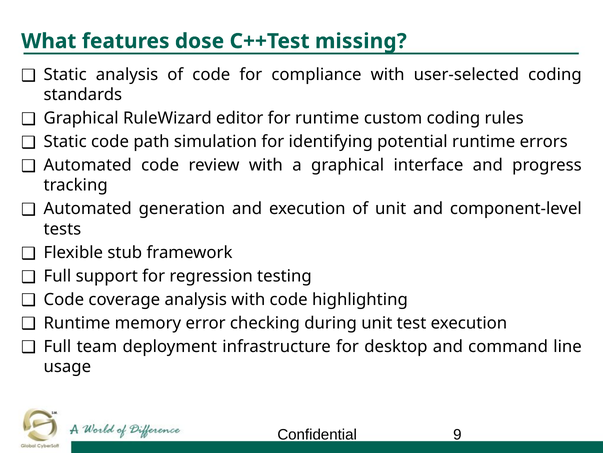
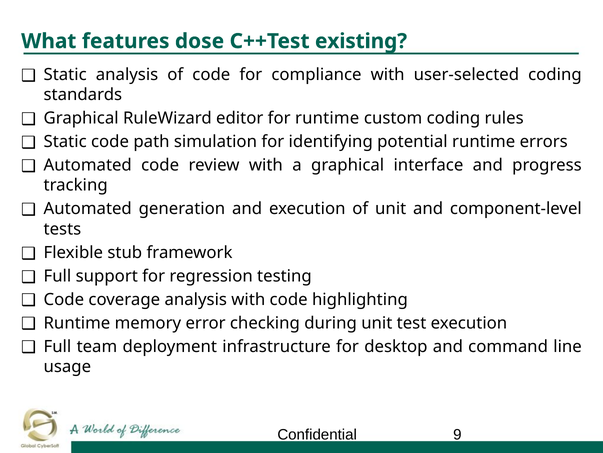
missing: missing -> existing (361, 41)
